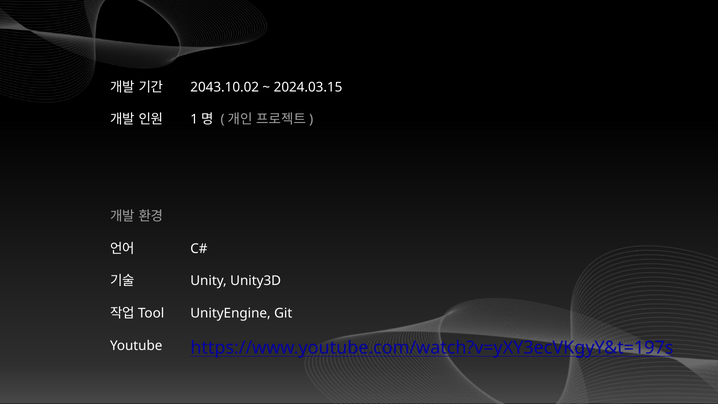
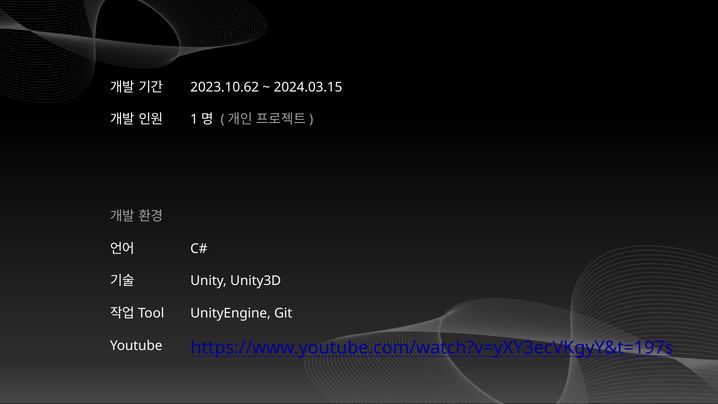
2043.10.02: 2043.10.02 -> 2023.10.62 (225, 87)
